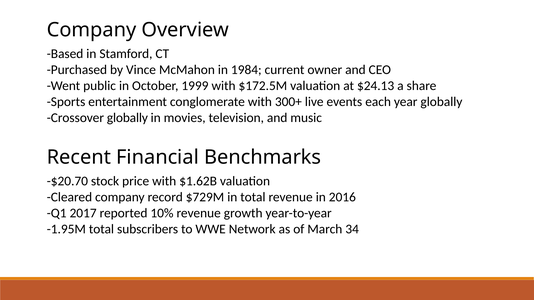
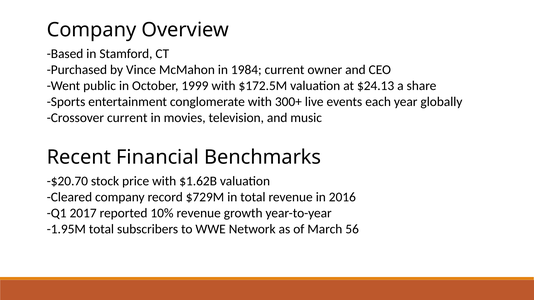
Crossover globally: globally -> current (127, 118)
34: 34 -> 56 (352, 229)
